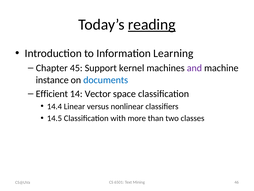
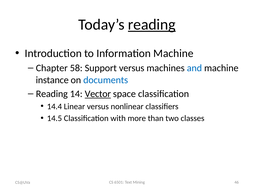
Information Learning: Learning -> Machine (173, 53)
45: 45 -> 58 (76, 68)
Support kernel: kernel -> versus (132, 68)
and colour: purple -> blue (194, 68)
Efficient: Efficient -> Reading (52, 94)
Vector underline: none -> present (98, 94)
